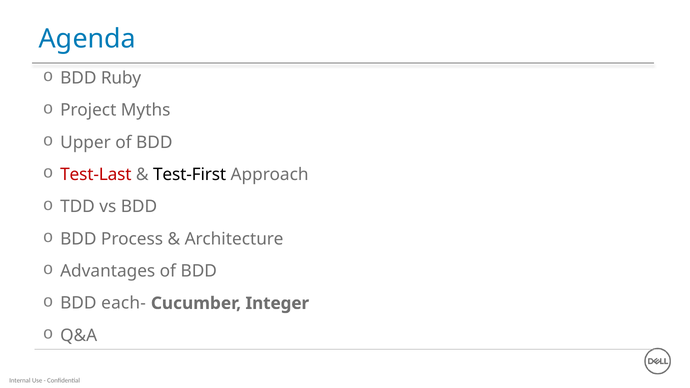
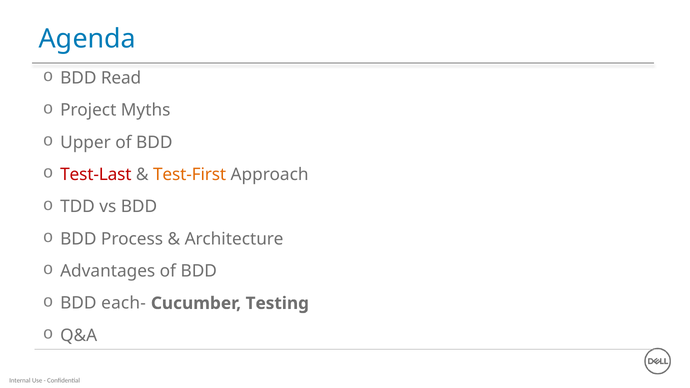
Ruby: Ruby -> Read (121, 78)
Test-First colour: black -> orange (190, 175)
Integer: Integer -> Testing (277, 303)
